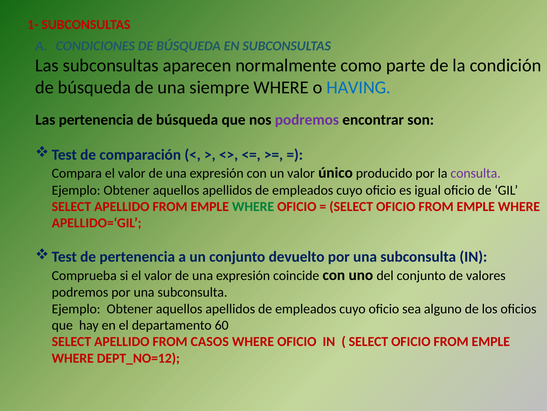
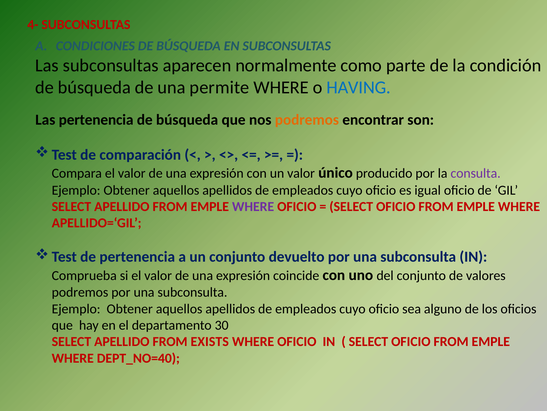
1-: 1- -> 4- (33, 25)
siempre: siempre -> permite (219, 87)
podremos colour: purple -> orange (307, 120)
WHERE colour: green -> purple (253, 206)
60: 60 -> 30 (222, 325)
CASOS: CASOS -> EXISTS (210, 341)
DEPT_NO=12: DEPT_NO=12 -> DEPT_NO=40 (138, 358)
